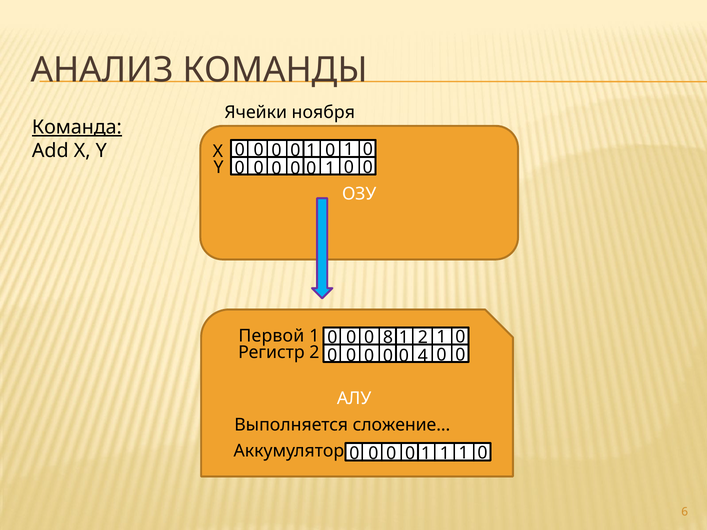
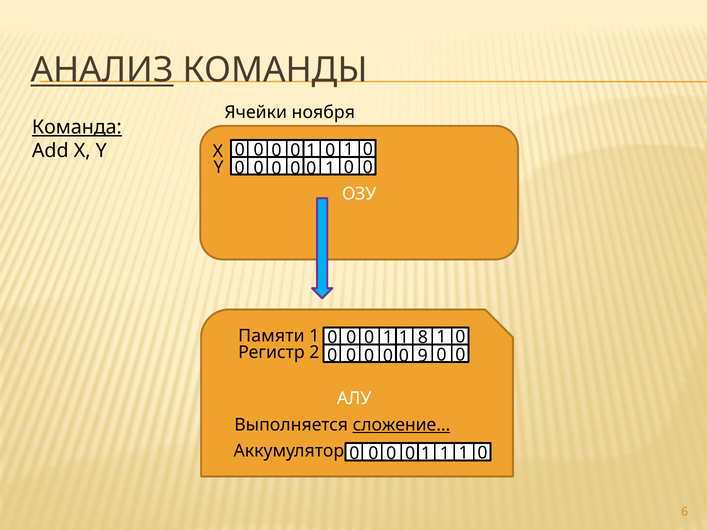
АНАЛИЗ underline: none -> present (102, 70)
Первой: Первой -> Памяти (271, 336)
8: 8 -> 1 (388, 338)
1 2: 2 -> 8 (423, 338)
4: 4 -> 9 (423, 356)
сложение… underline: none -> present (401, 425)
